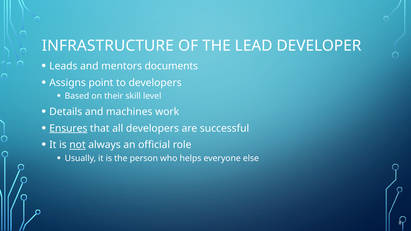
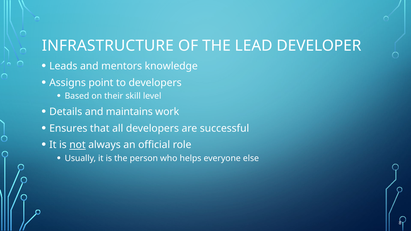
documents: documents -> knowledge (171, 66)
machines: machines -> maintains (129, 112)
Ensures underline: present -> none (68, 128)
